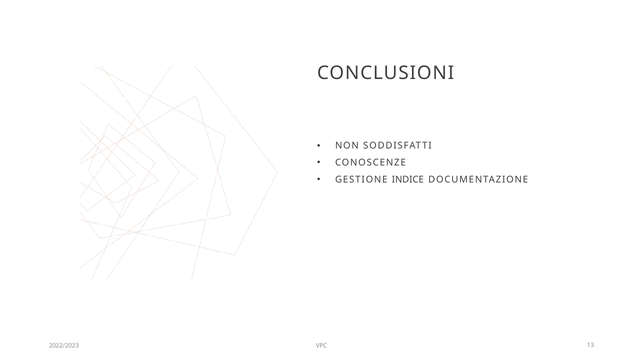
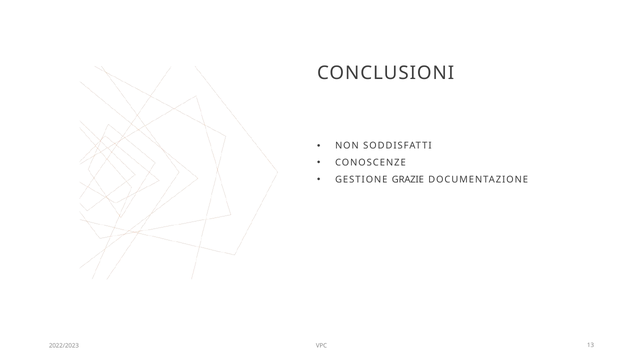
INDICE: INDICE -> GRAZIE (408, 179)
